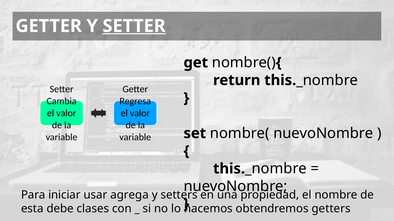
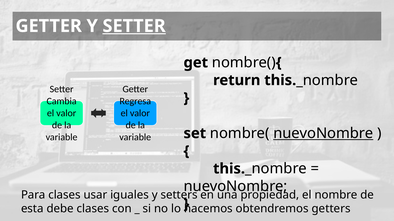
nuevoNombre underline: none -> present (323, 134)
Para iniciar: iniciar -> clases (64, 195)
agrega: agrega -> iguales (130, 195)
